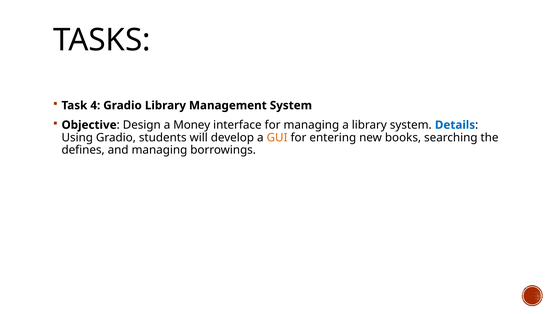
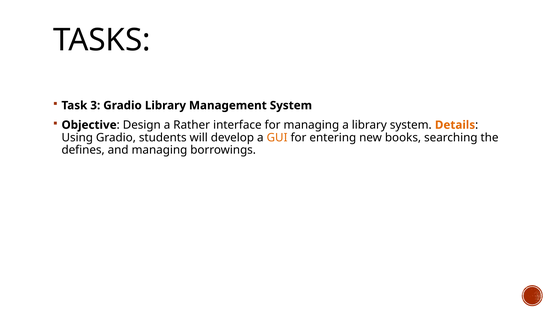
4: 4 -> 3 (95, 105)
Money: Money -> Rather (192, 125)
Details colour: blue -> orange (455, 125)
